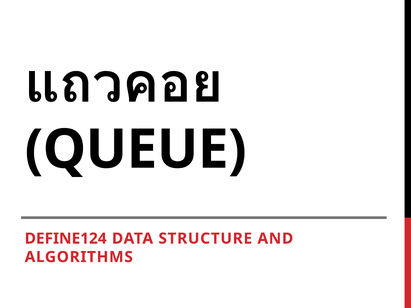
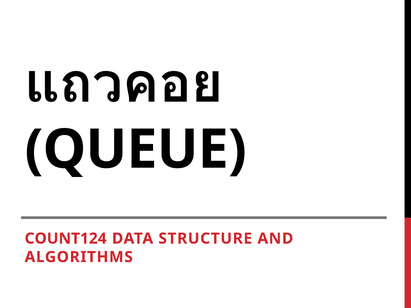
DEFINE124: DEFINE124 -> COUNT124 (66, 239)
